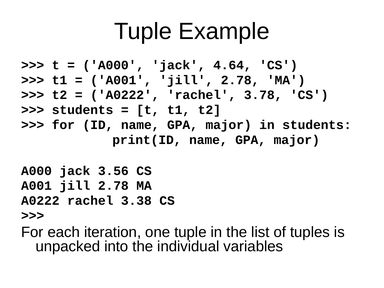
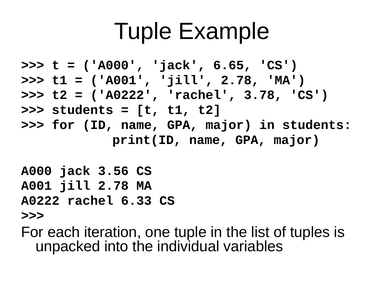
4.64: 4.64 -> 6.65 (232, 65)
3.38: 3.38 -> 6.33 (136, 201)
